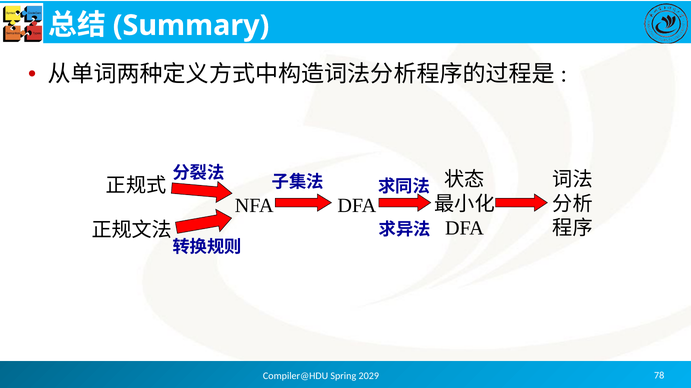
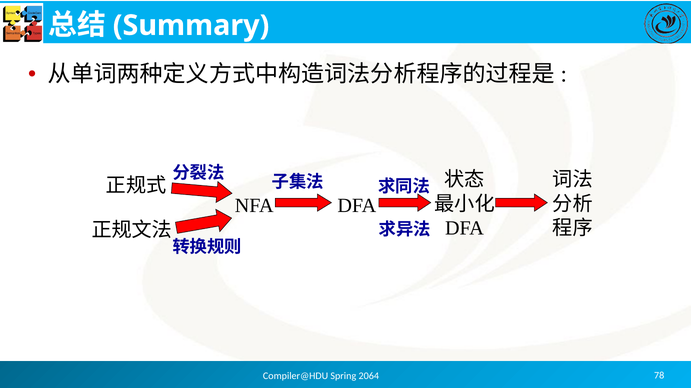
2029: 2029 -> 2064 (369, 376)
